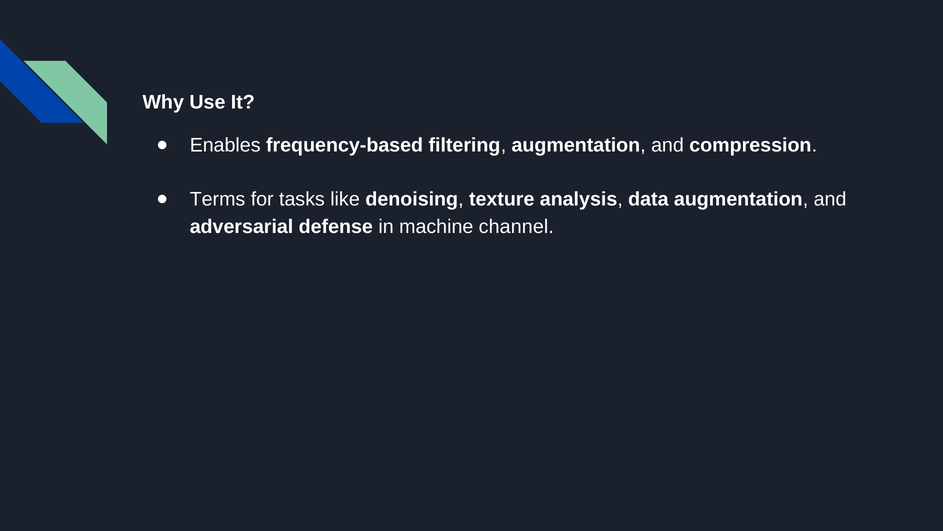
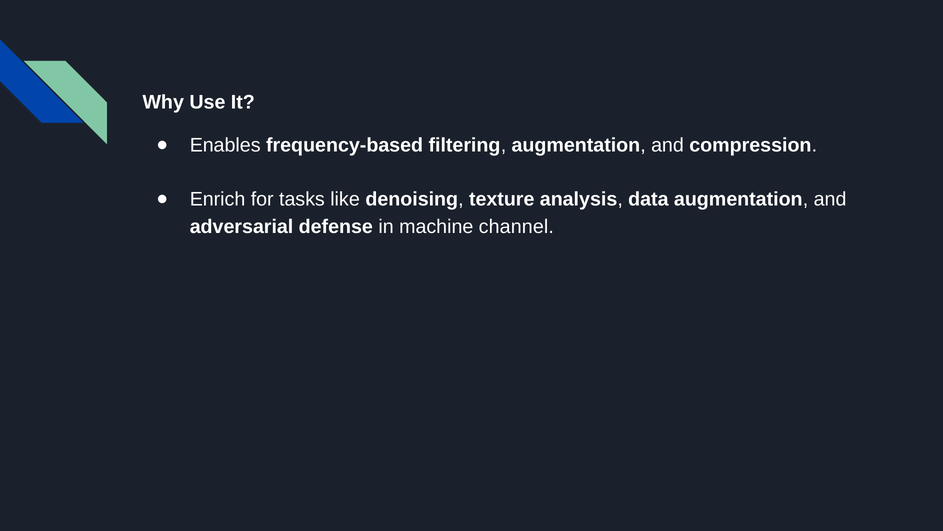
Terms: Terms -> Enrich (218, 199)
